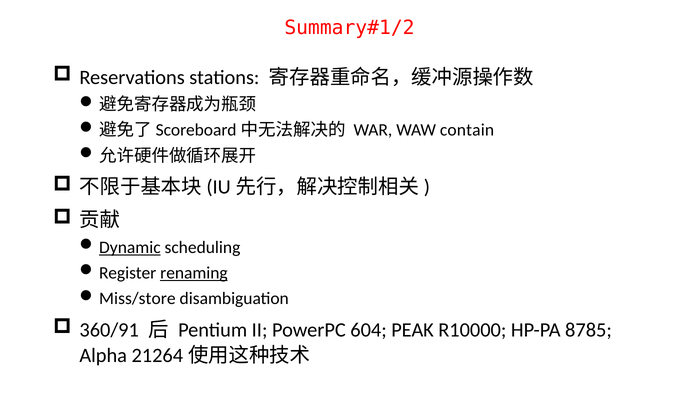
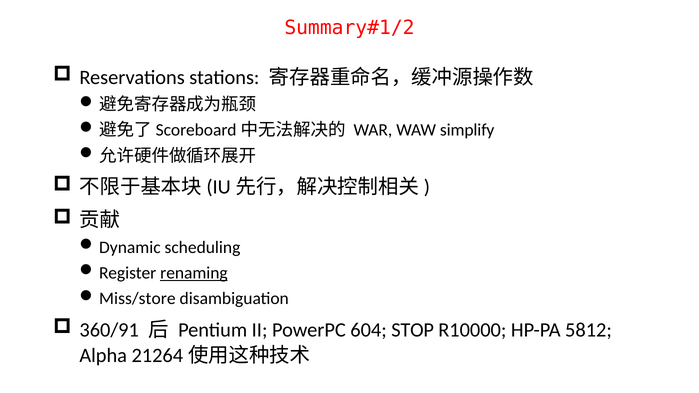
contain: contain -> simplify (467, 130)
Dynamic underline: present -> none (130, 247)
PEAK: PEAK -> STOP (413, 330)
8785: 8785 -> 5812 (588, 330)
